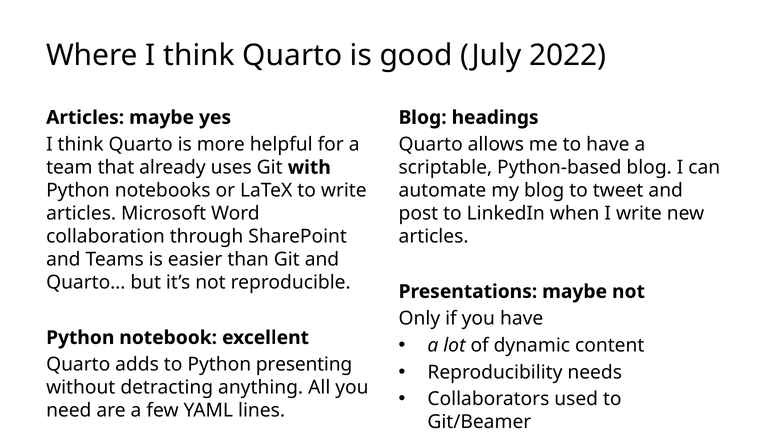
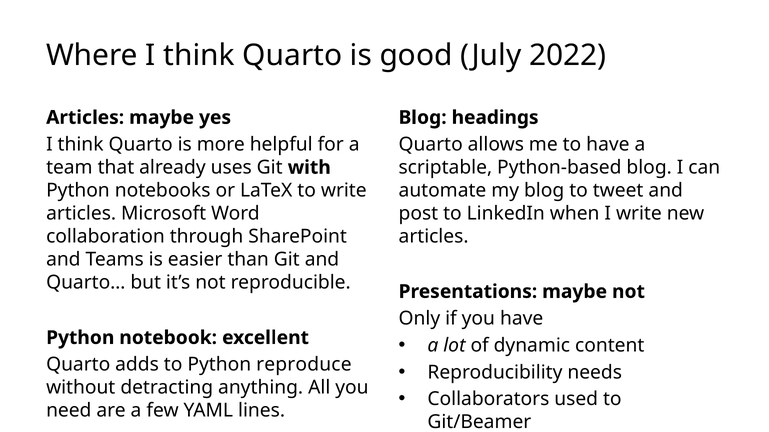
presenting: presenting -> reproduce (304, 365)
